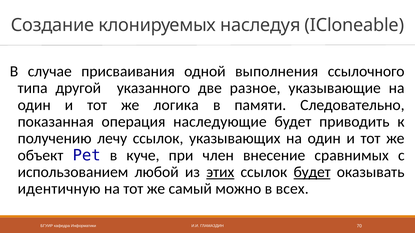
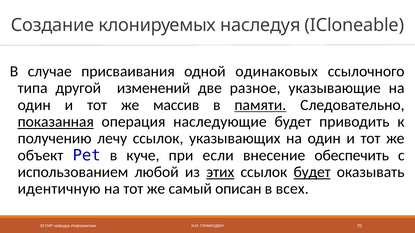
выполнения: выполнения -> одинаковых (277, 72)
указанного: указанного -> изменений (154, 88)
логика: логика -> массив (176, 105)
памяти underline: none -> present (260, 105)
показанная underline: none -> present (56, 122)
член: член -> если (218, 156)
сравнимых: сравнимых -> обеспечить (352, 156)
можно: можно -> описан (238, 189)
